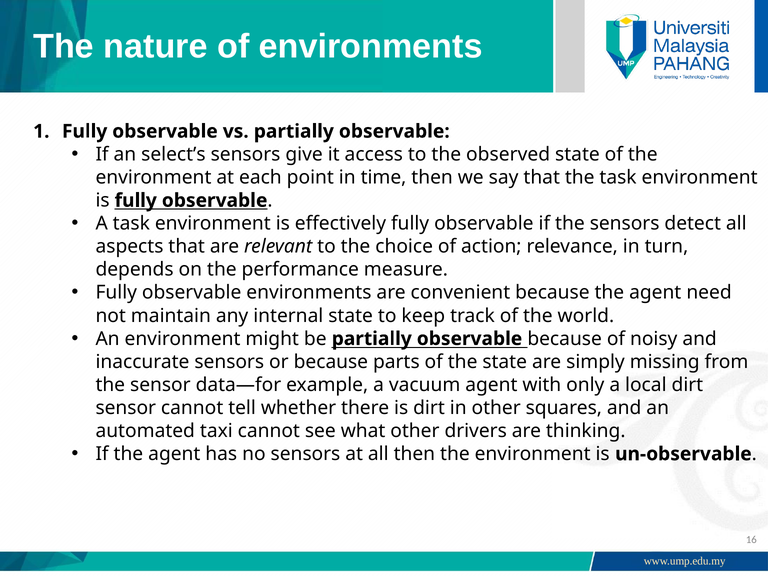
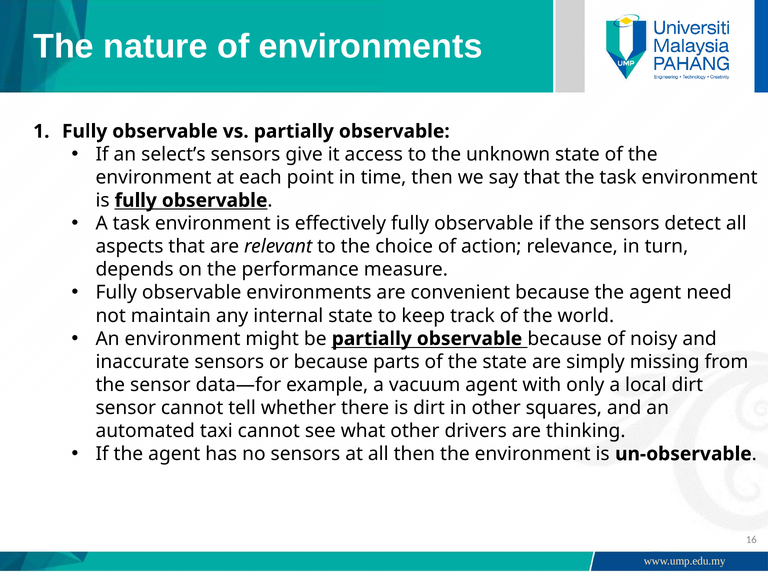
observed: observed -> unknown (508, 154)
